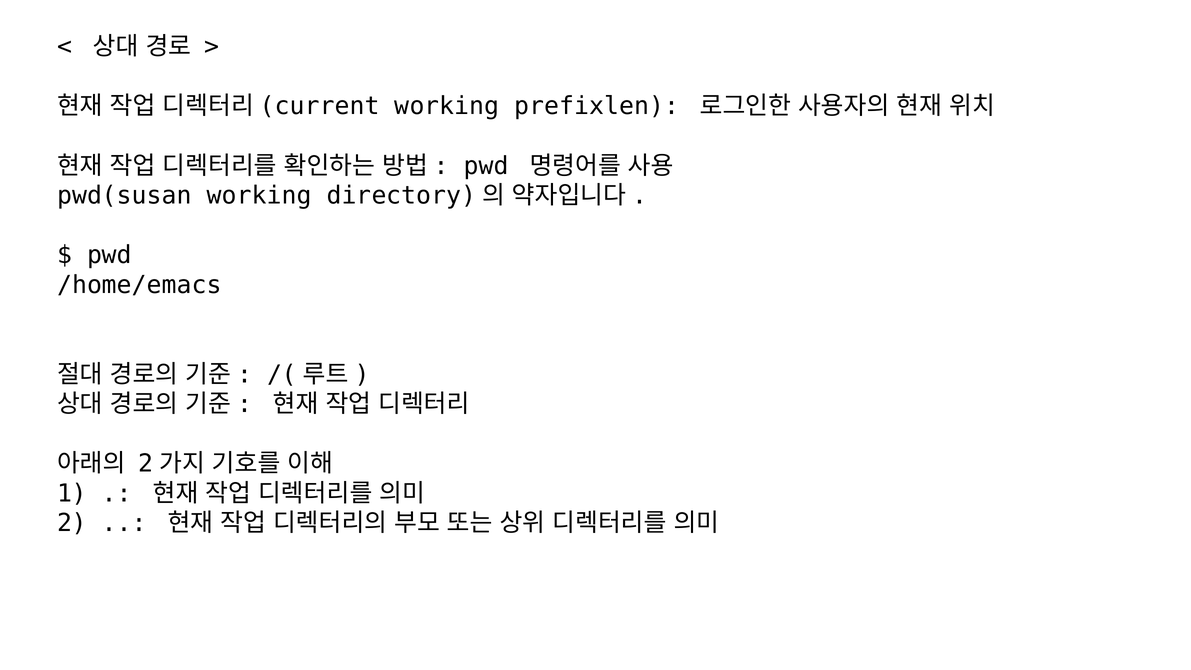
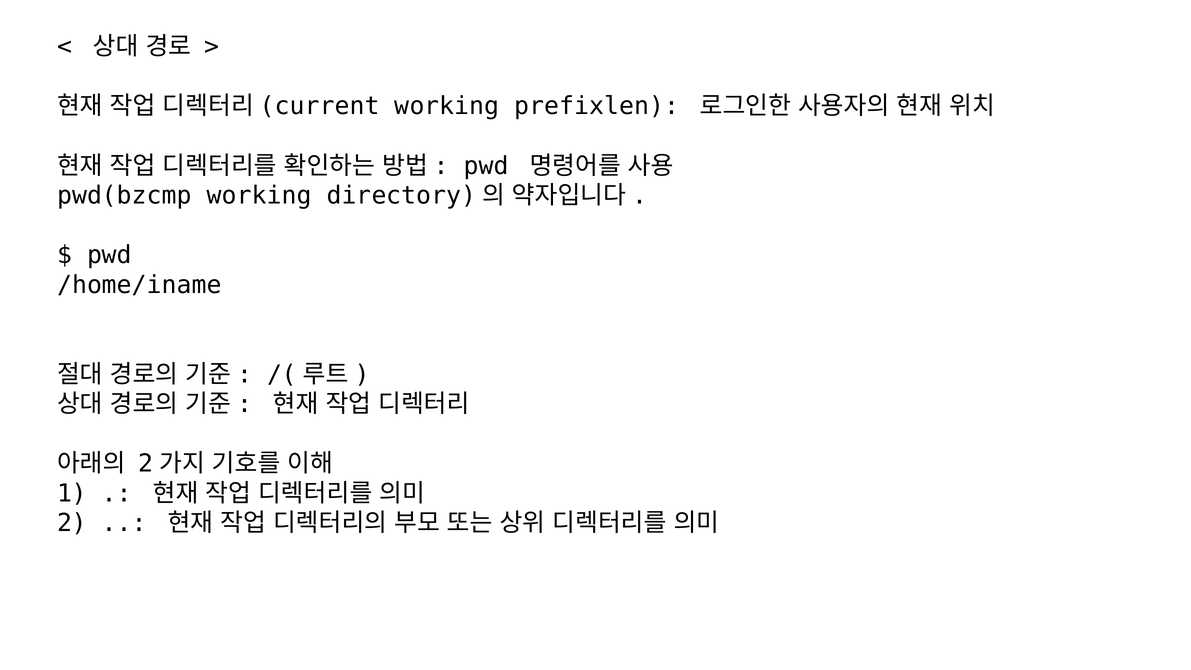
pwd(susan: pwd(susan -> pwd(bzcmp (124, 196)
/home/emacs: /home/emacs -> /home/iname (139, 285)
